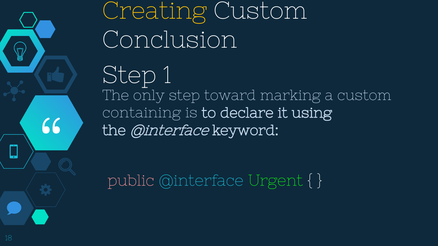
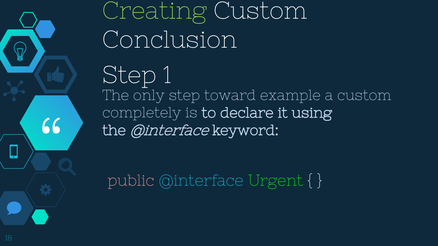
Creating colour: yellow -> light green (155, 11)
marking: marking -> example (290, 95)
containing: containing -> completely (142, 113)
